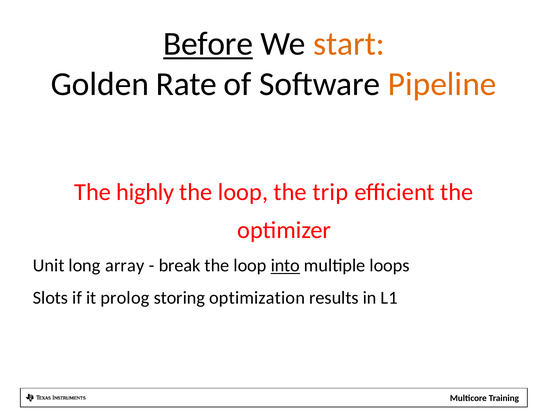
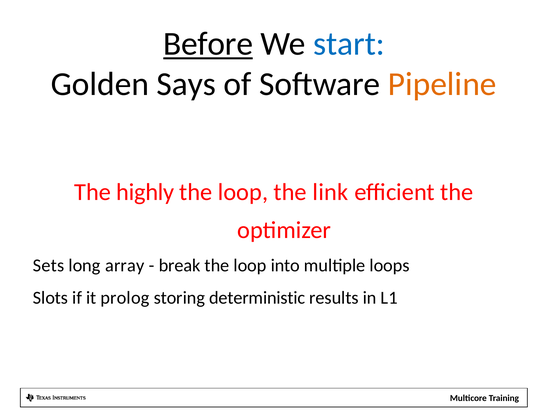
start colour: orange -> blue (349, 44)
Rate: Rate -> Says (186, 84)
trip: trip -> link (330, 192)
Unit: Unit -> Sets (49, 266)
into underline: present -> none (285, 266)
optimization: optimization -> deterministic (257, 298)
